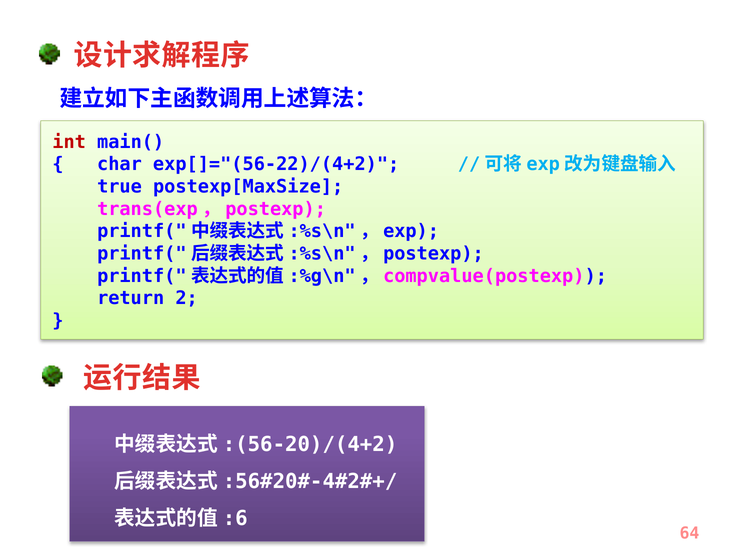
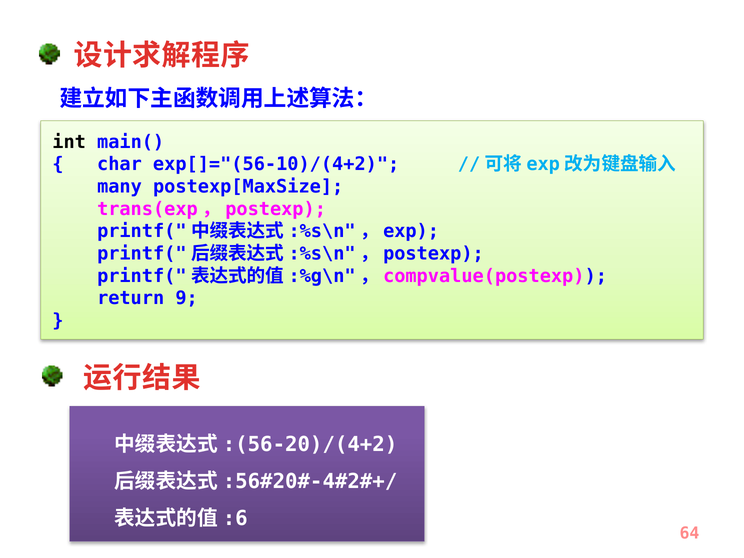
int colour: red -> black (69, 142)
exp[]="(56-22)/(4+2: exp[]="(56-22)/(4+2 -> exp[]="(56-10)/(4+2 (276, 164)
true: true -> many (119, 187)
2: 2 -> 9 (187, 298)
